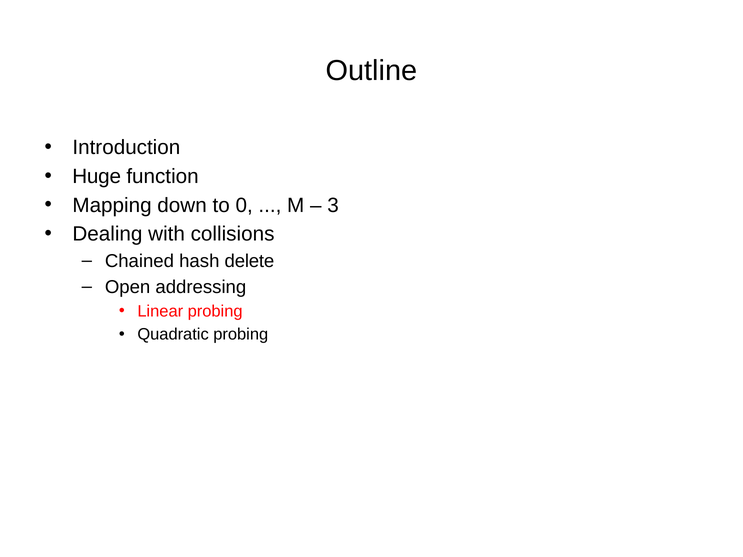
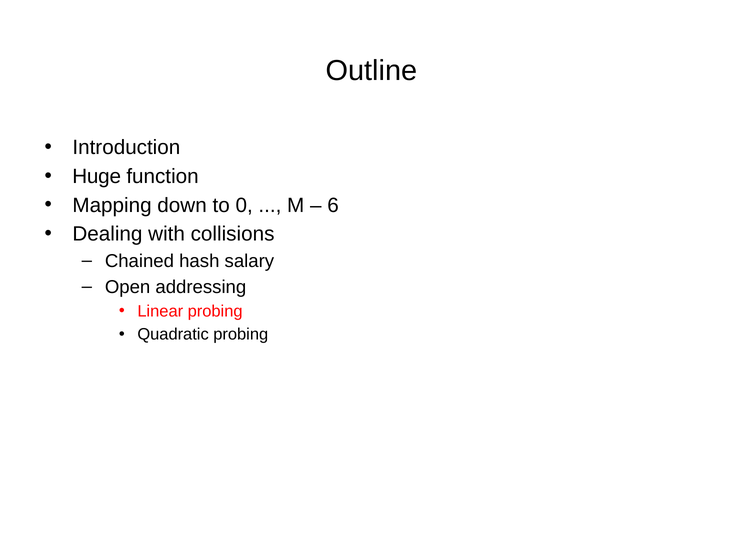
3: 3 -> 6 (333, 205)
delete: delete -> salary (249, 261)
